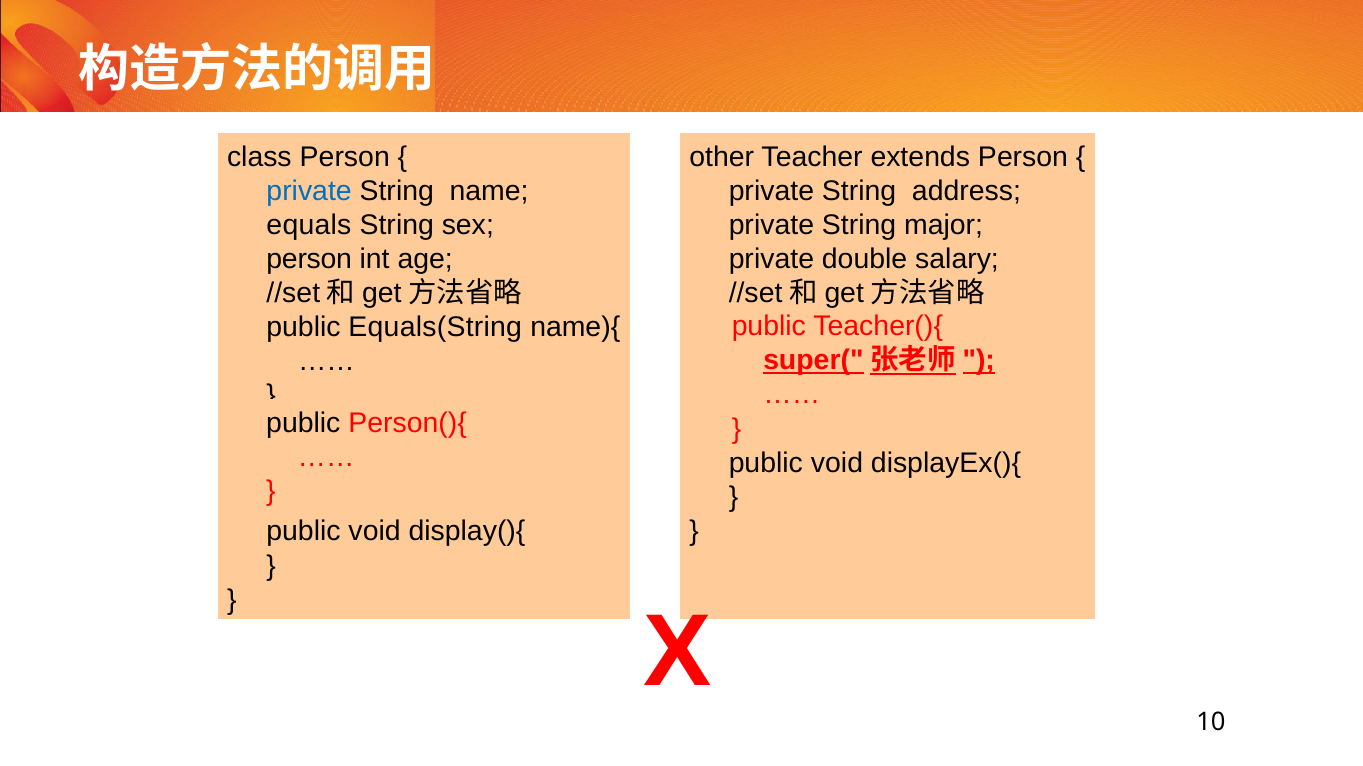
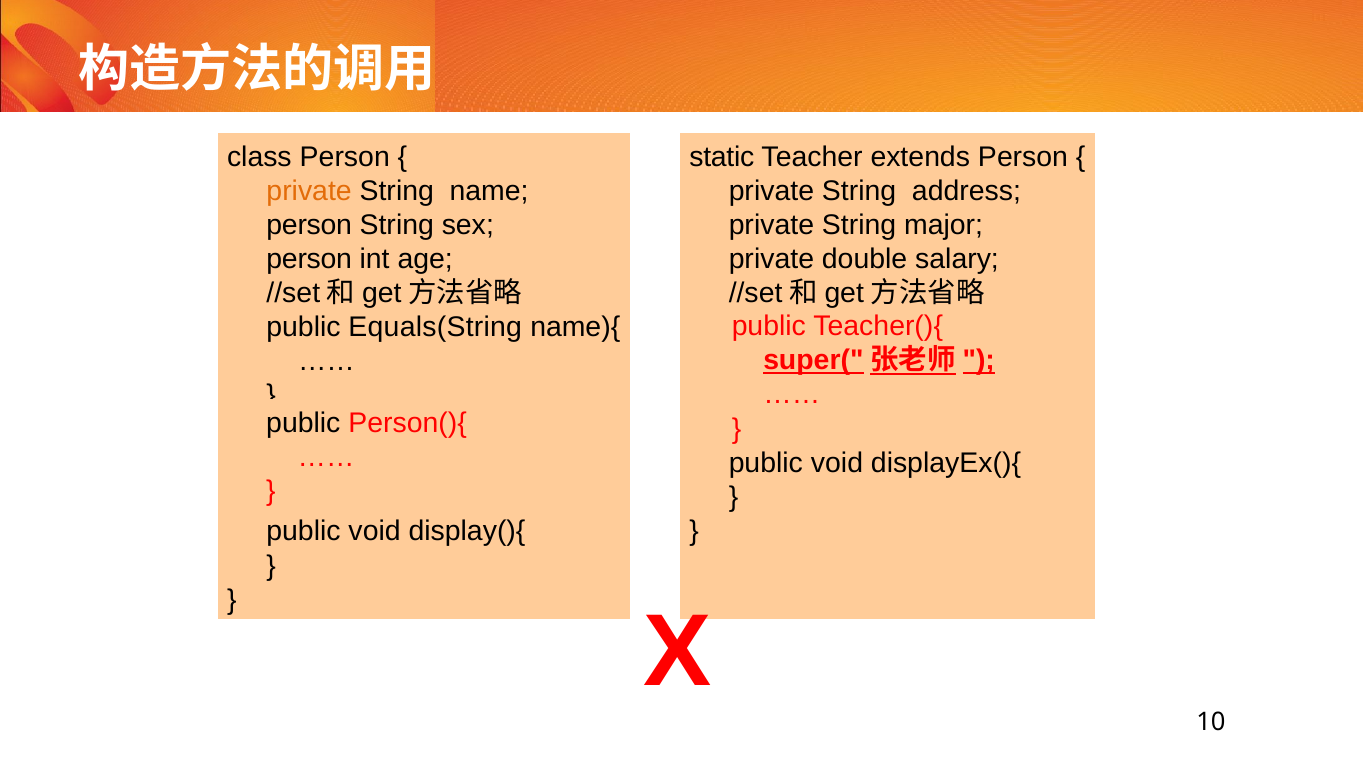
other: other -> static (722, 157)
private colour: blue -> orange (309, 191)
equals: equals -> person (309, 225)
